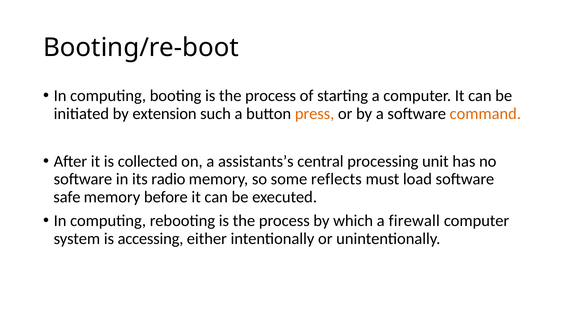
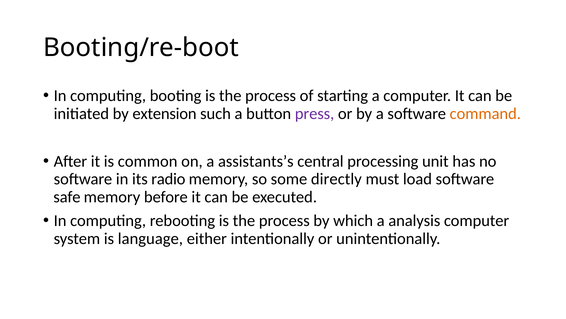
press colour: orange -> purple (315, 113)
collected: collected -> common (148, 161)
reflects: reflects -> directly (336, 179)
firewall: firewall -> analysis (414, 220)
accessing: accessing -> language (150, 238)
